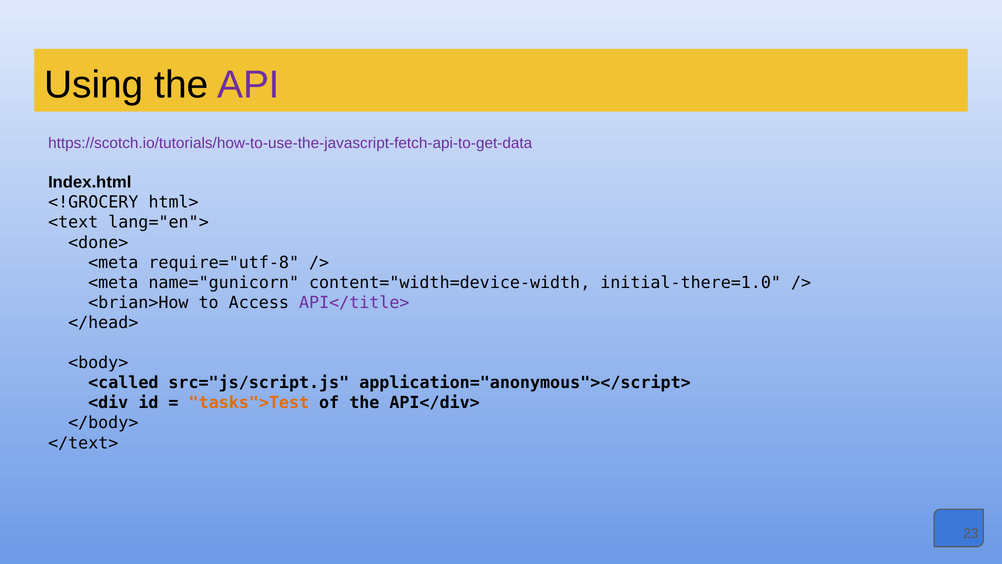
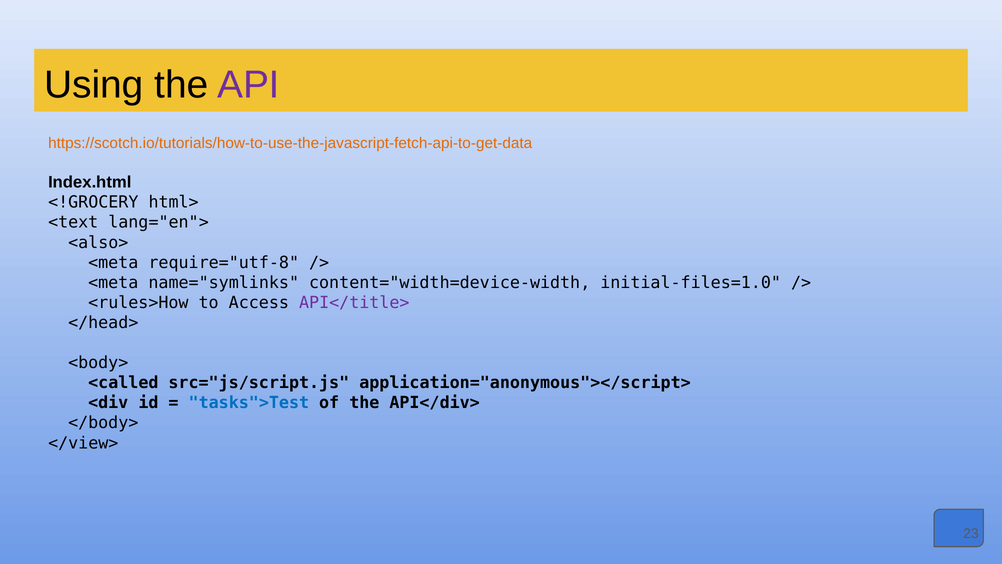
https://scotch.io/tutorials/how-to-use-the-javascript-fetch-api-to-get-data colour: purple -> orange (290, 143)
<done>: <done> -> <also> (98, 242)
name="gunicorn: name="gunicorn -> name="symlinks (224, 282)
initial-there=1.0: initial-there=1.0 -> initial-files=1.0 (691, 282)
<brian>How: <brian>How -> <rules>How (138, 302)
tasks">Test colour: orange -> blue (249, 403)
</text>: </text> -> </view> (83, 443)
